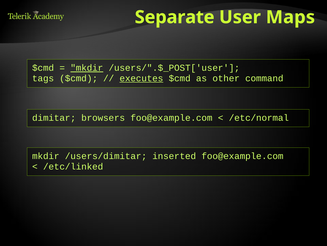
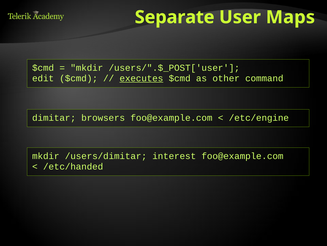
mkdir underline: present -> none (87, 68)
tags: tags -> edit (43, 78)
/etc/normal: /etc/normal -> /etc/engine (259, 118)
inserted: inserted -> interest (174, 156)
/etc/linked: /etc/linked -> /etc/handed (73, 166)
